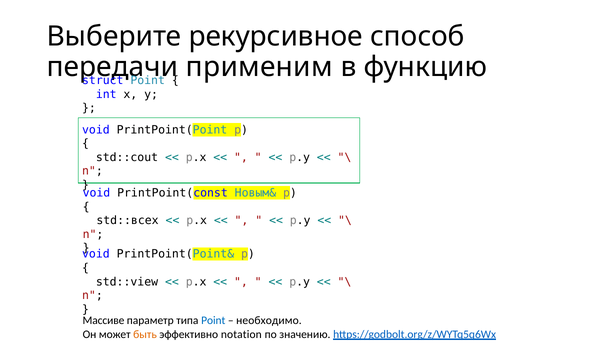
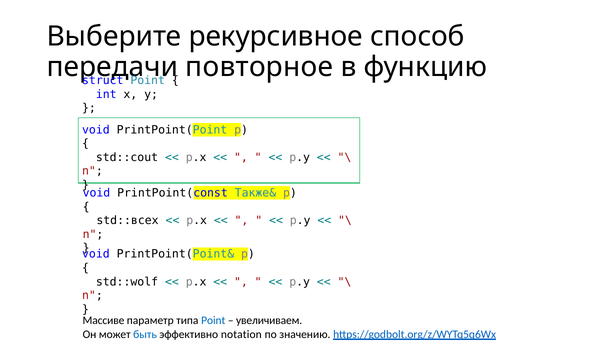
применим: применим -> повторное (259, 67)
Новым&: Новым& -> Также& (255, 193)
std::view: std::view -> std::wolf (127, 282)
необходимо: необходимо -> увеличиваем (269, 320)
быть colour: orange -> blue (145, 334)
